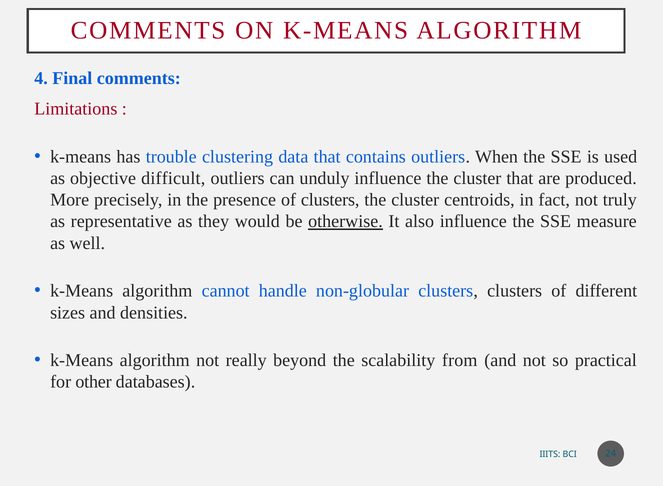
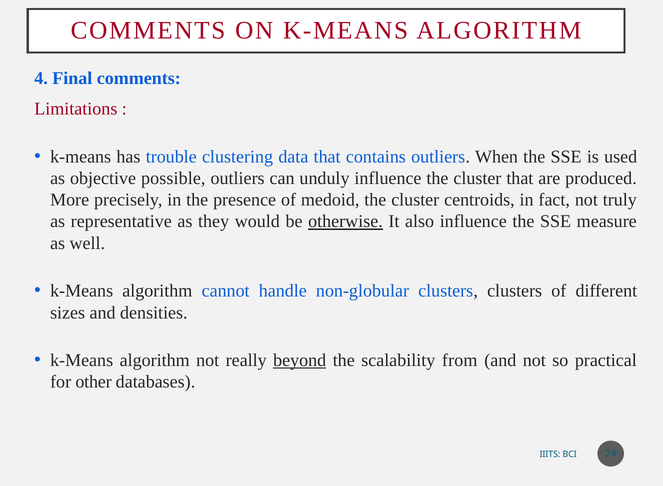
difficult: difficult -> possible (173, 178)
of clusters: clusters -> medoid (330, 200)
beyond underline: none -> present (300, 360)
